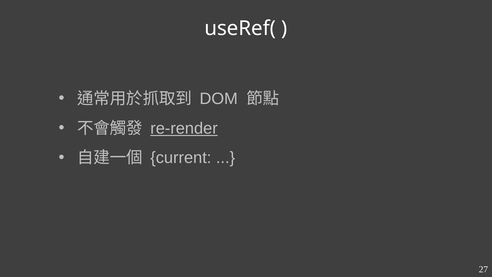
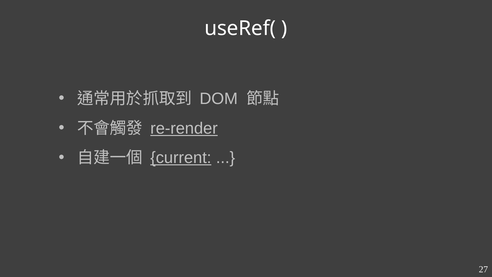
current underline: none -> present (181, 158)
